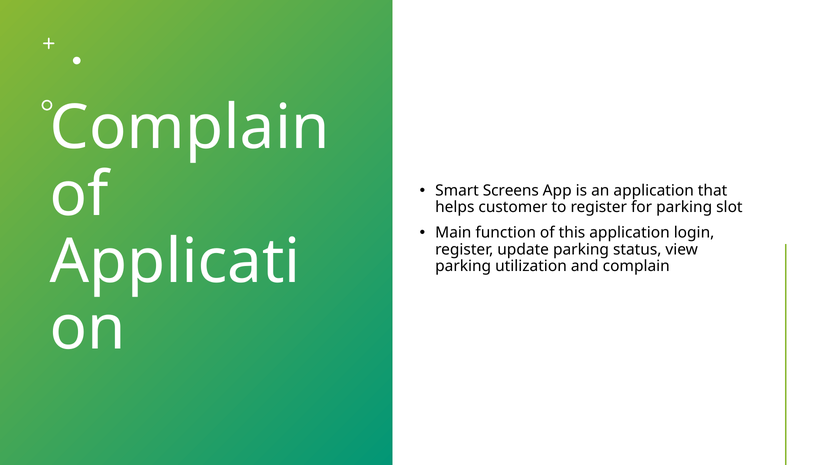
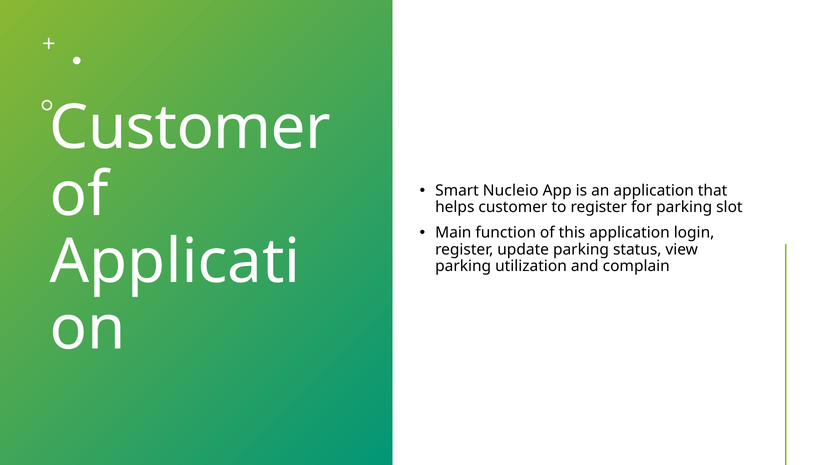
Complain: Complain -> Customer (190, 128)
Screens: Screens -> Nucleio (511, 191)
